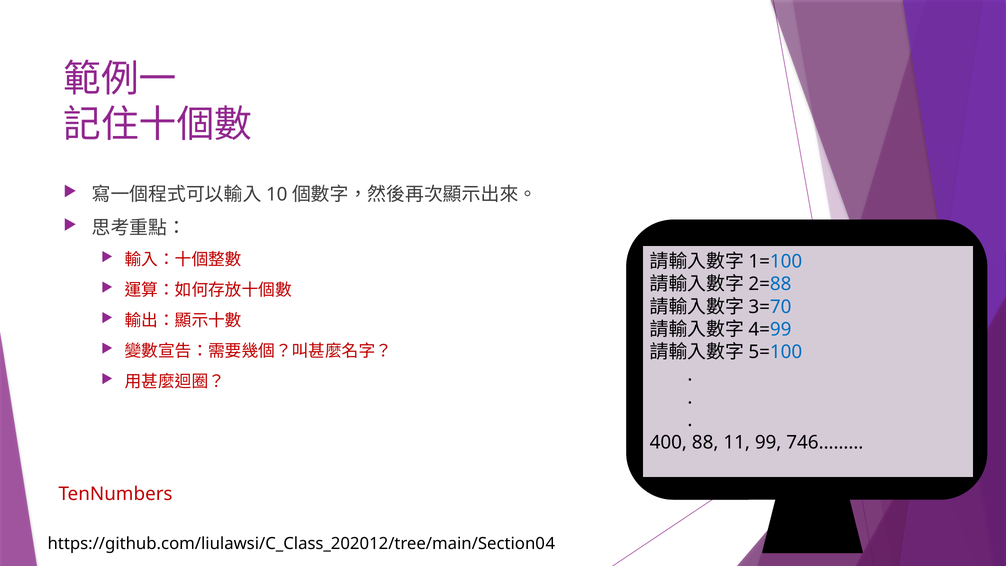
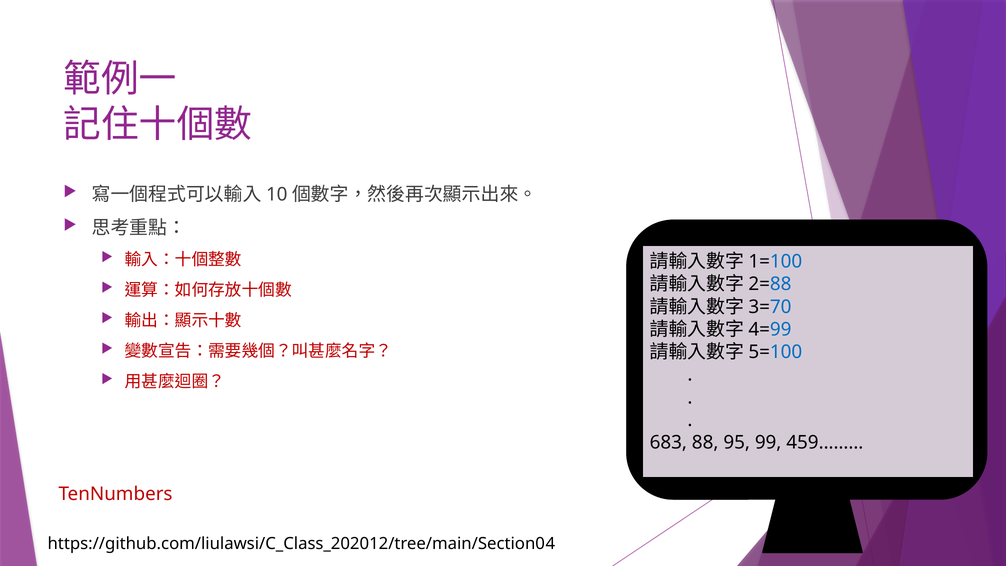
400: 400 -> 683 (668, 443)
11: 11 -> 95 (737, 443)
746………: 746……… -> 459……… (825, 443)
